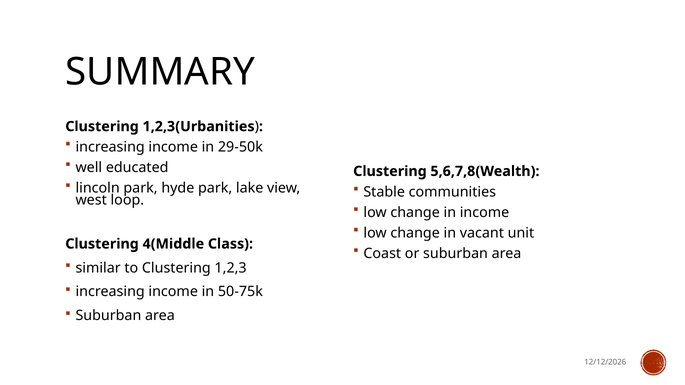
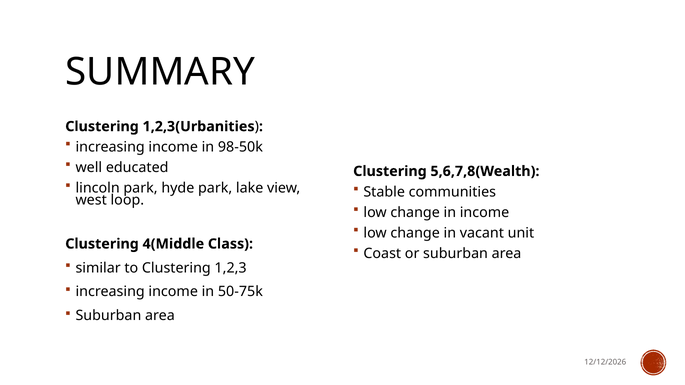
29-50k: 29-50k -> 98-50k (240, 147)
